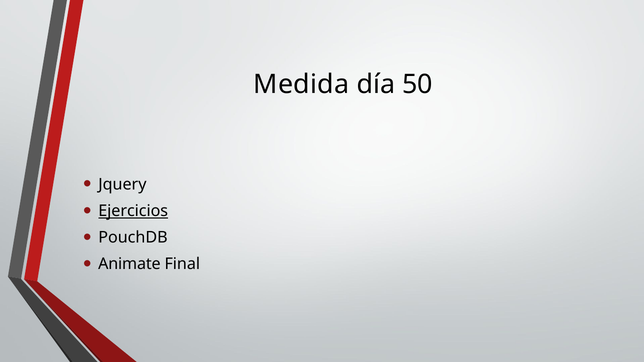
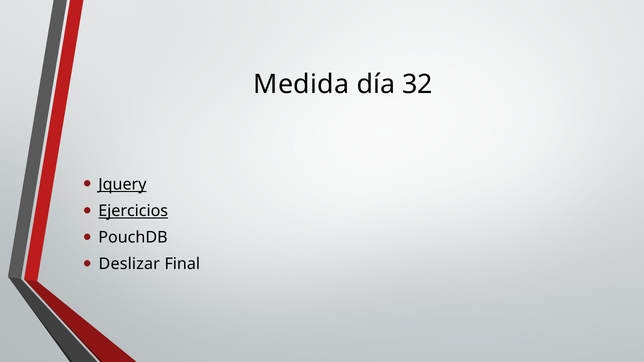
50: 50 -> 32 (418, 84)
Jquery underline: none -> present (122, 185)
Animate: Animate -> Deslizar (129, 264)
